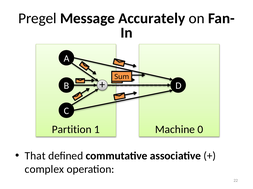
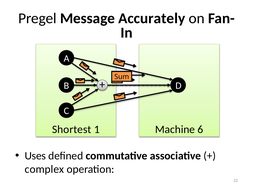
Partition: Partition -> Shortest (72, 130)
0: 0 -> 6 (200, 130)
That: That -> Uses (35, 156)
